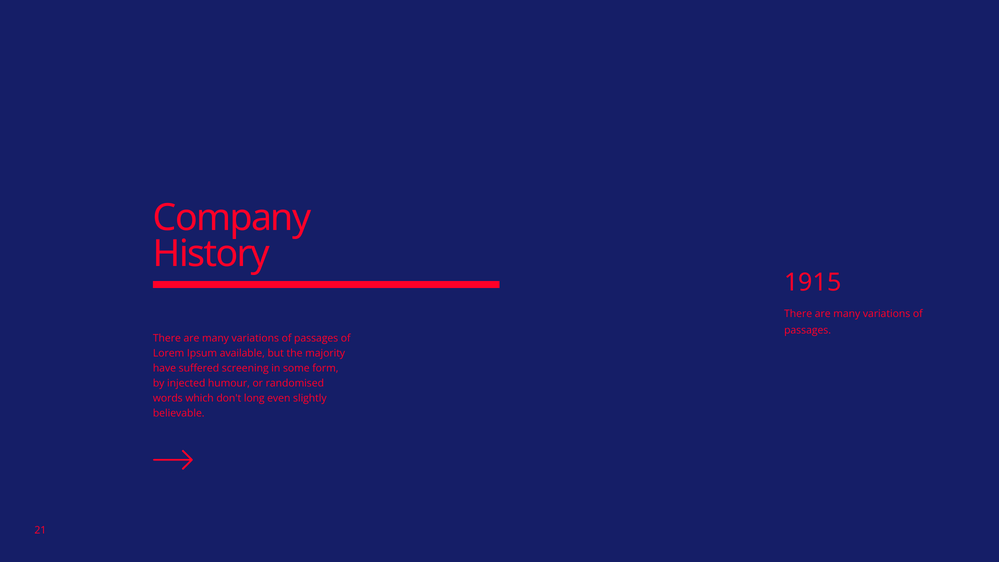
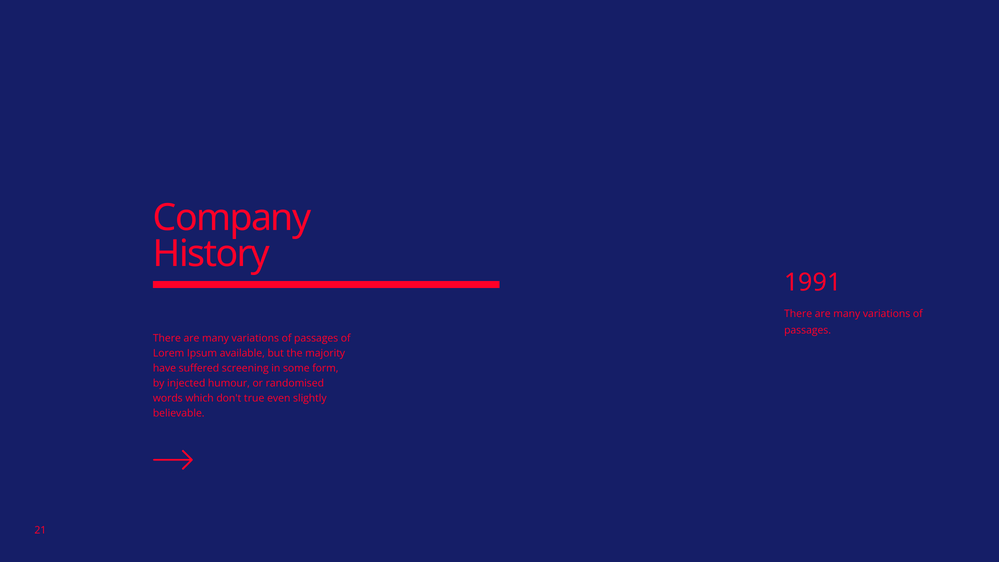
1915: 1915 -> 1991 (813, 282)
long: long -> true (254, 398)
